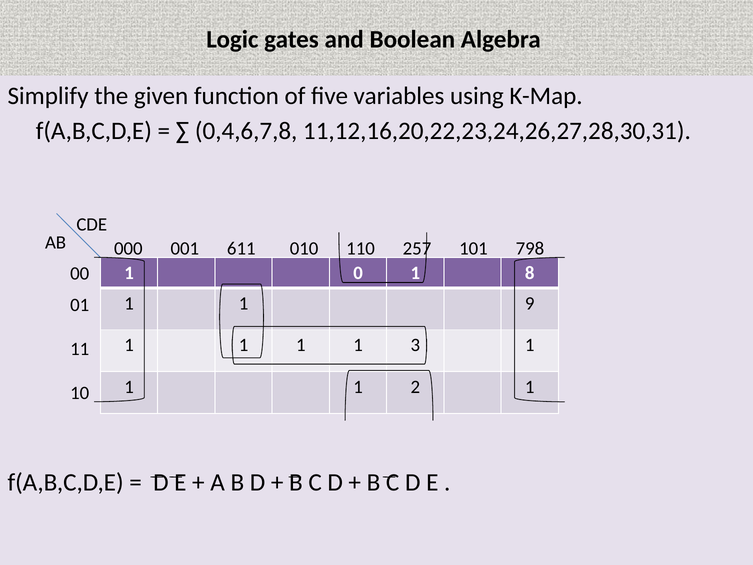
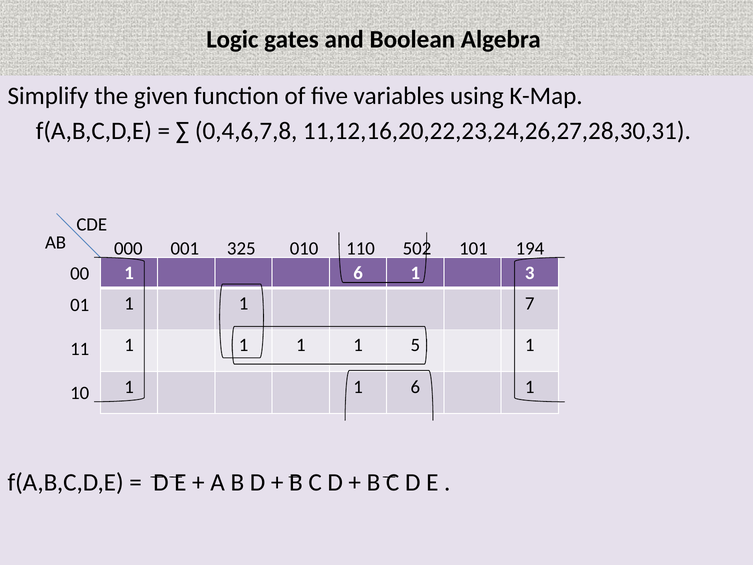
611: 611 -> 325 (241, 248)
257: 257 -> 502 (417, 248)
798: 798 -> 194 (530, 248)
0: 0 -> 6 (358, 273)
8: 8 -> 3 (530, 273)
9: 9 -> 7 (530, 303)
3: 3 -> 5 (415, 345)
1 1 2: 2 -> 6 (415, 387)
